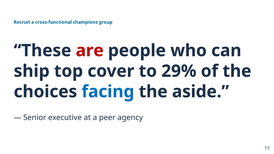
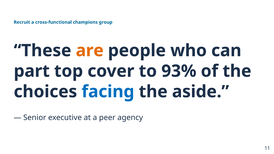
are colour: red -> orange (90, 51)
ship: ship -> part (32, 71)
29%: 29% -> 93% (179, 71)
